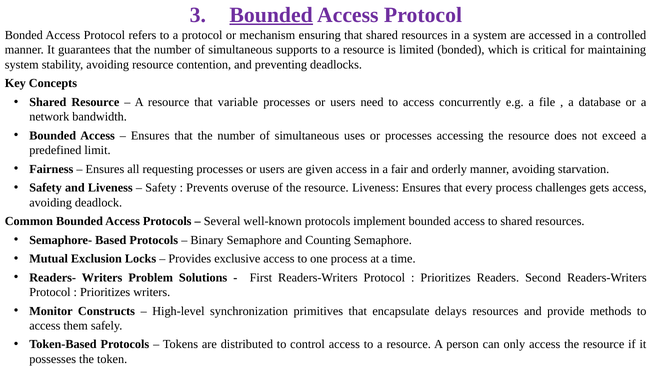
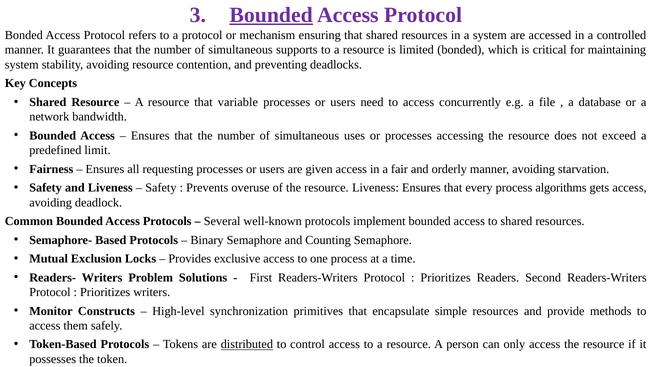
challenges: challenges -> algorithms (561, 188)
delays: delays -> simple (451, 311)
distributed underline: none -> present (247, 344)
